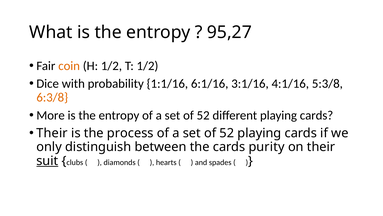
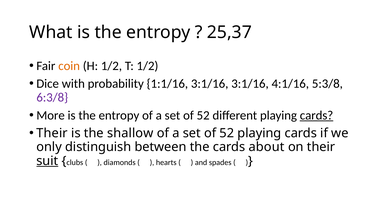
95,27: 95,27 -> 25,37 (229, 32)
1:1/16 6:1/16: 6:1/16 -> 3:1/16 (210, 83)
6:3/8 colour: orange -> purple (52, 97)
cards underline: none -> present (317, 115)
process: process -> shallow (130, 133)
purity: purity -> about (267, 147)
